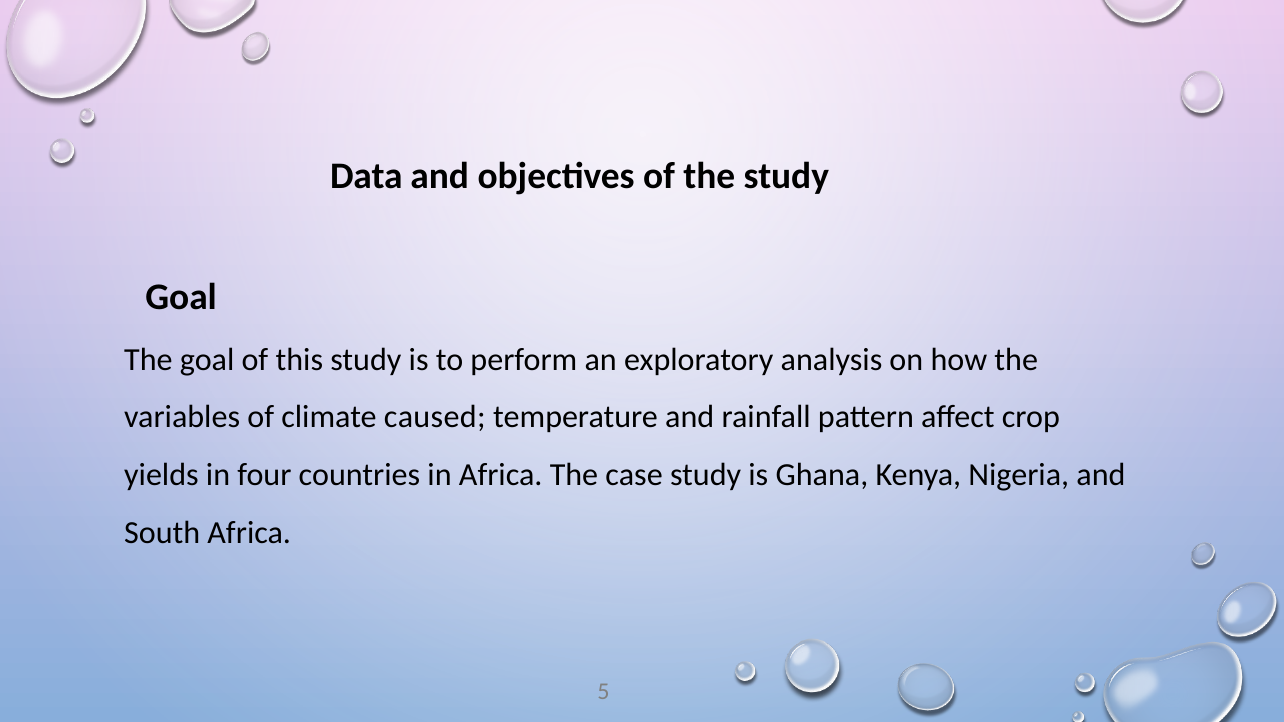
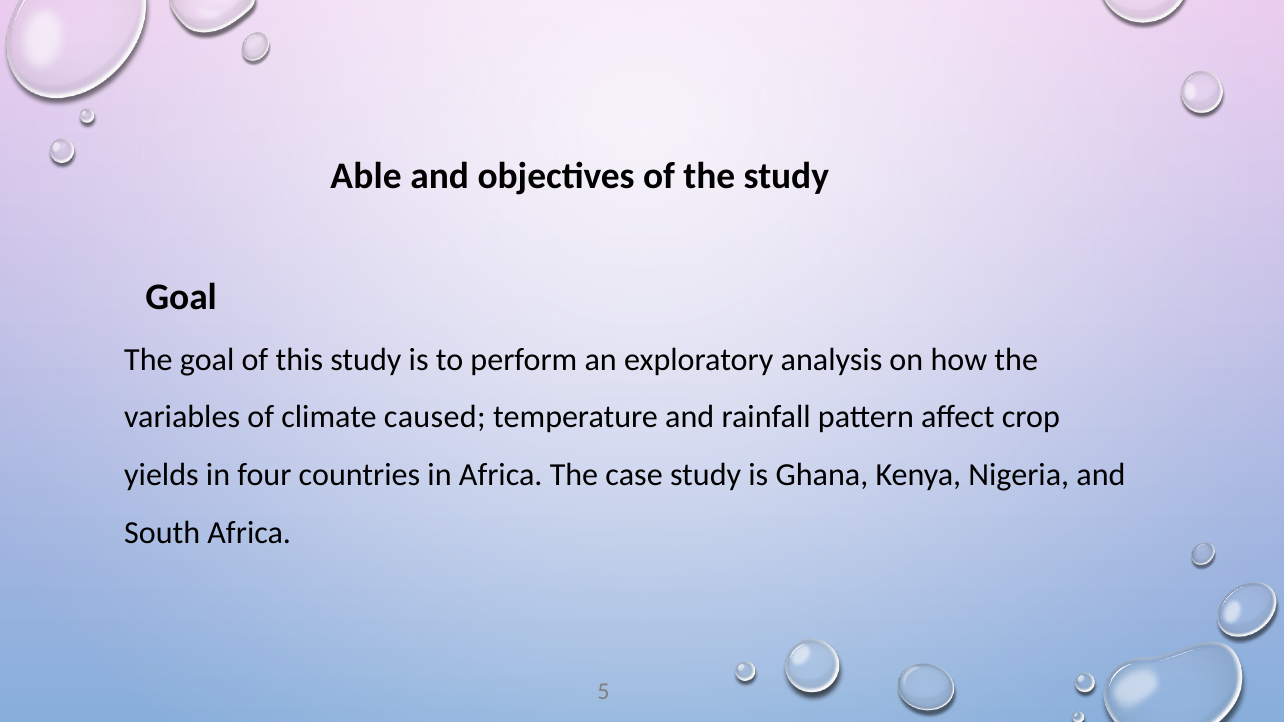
Data: Data -> Able (366, 176)
